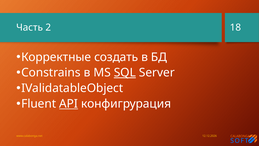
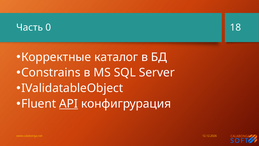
2: 2 -> 0 (48, 27)
создать: создать -> каталог (116, 57)
SQL underline: present -> none (125, 73)
